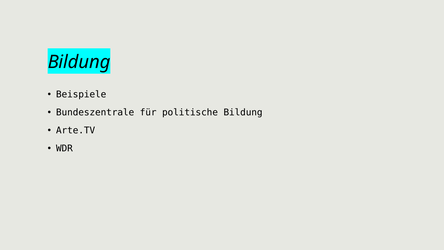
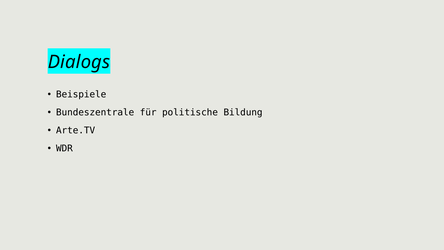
Bildung: Bildung -> Dialogs (79, 62)
